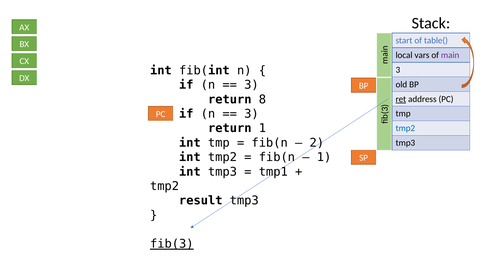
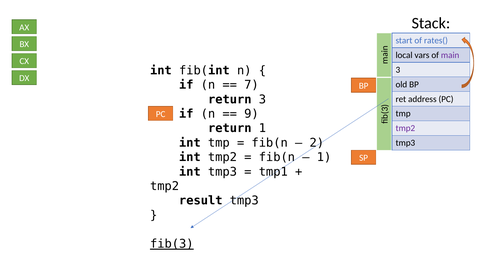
table(: table( -> rates( (436, 40)
3: 3 -> 7 (251, 85)
return 8: 8 -> 3 (262, 99)
ret underline: present -> none (401, 99)
3: 3 -> 9 (251, 114)
tmp2 colour: blue -> purple (405, 128)
